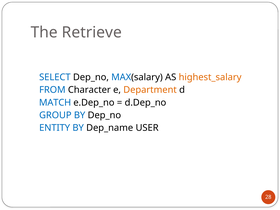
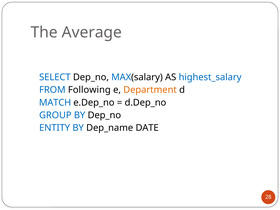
Retrieve: Retrieve -> Average (92, 32)
highest_salary colour: orange -> blue (210, 77)
Character: Character -> Following (89, 90)
USER: USER -> DATE (147, 128)
